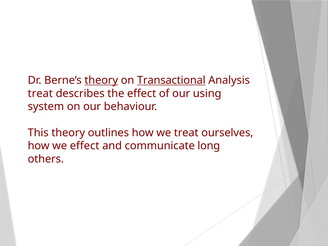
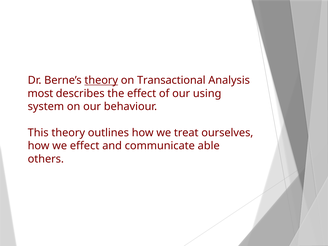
Transactional underline: present -> none (171, 80)
treat: treat -> most (40, 93)
long: long -> able (209, 146)
